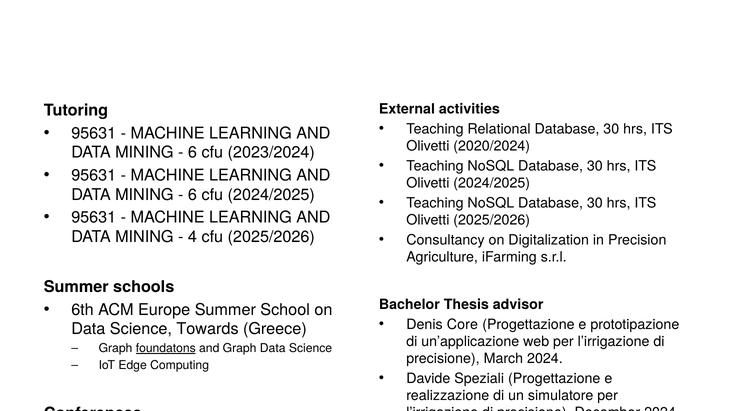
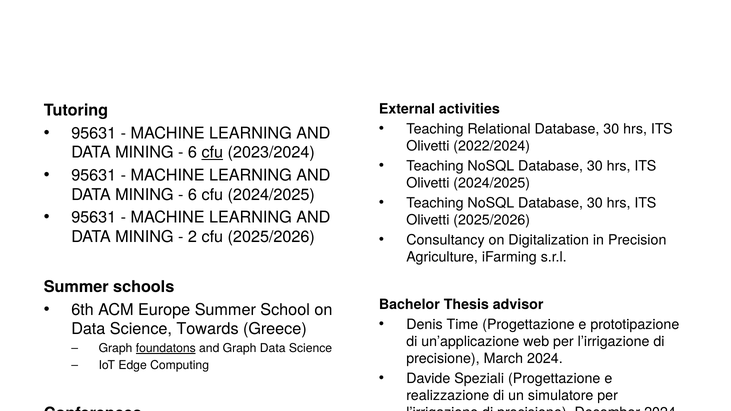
2020/2024: 2020/2024 -> 2022/2024 (492, 146)
cfu underline: none -> present (212, 153)
4: 4 -> 2 (193, 237)
Core: Core -> Time (462, 324)
